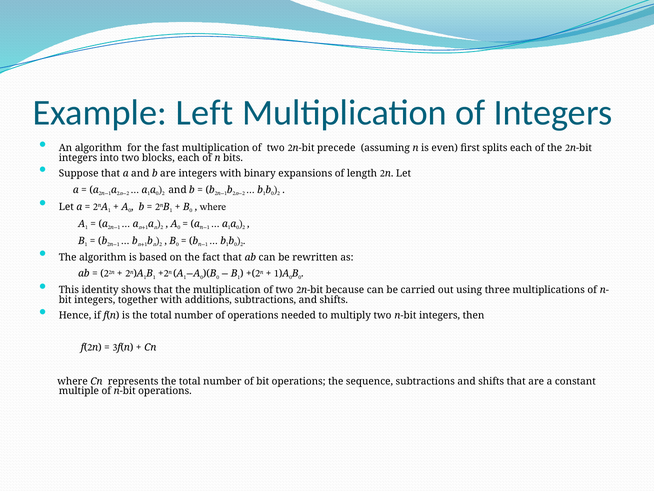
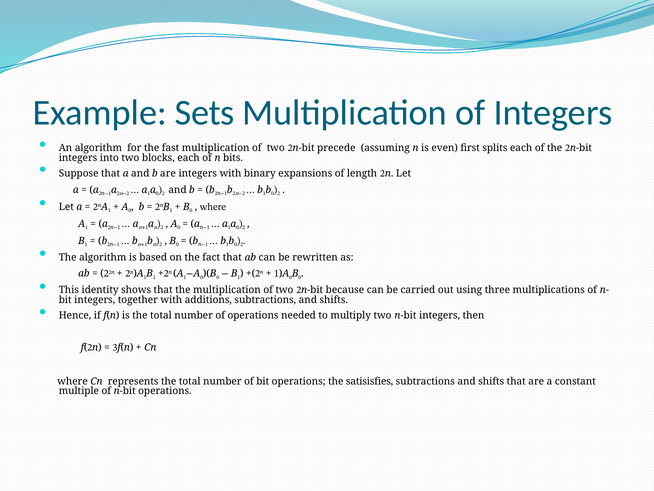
Left: Left -> Sets (205, 113)
sequence: sequence -> satisisfies (370, 381)
